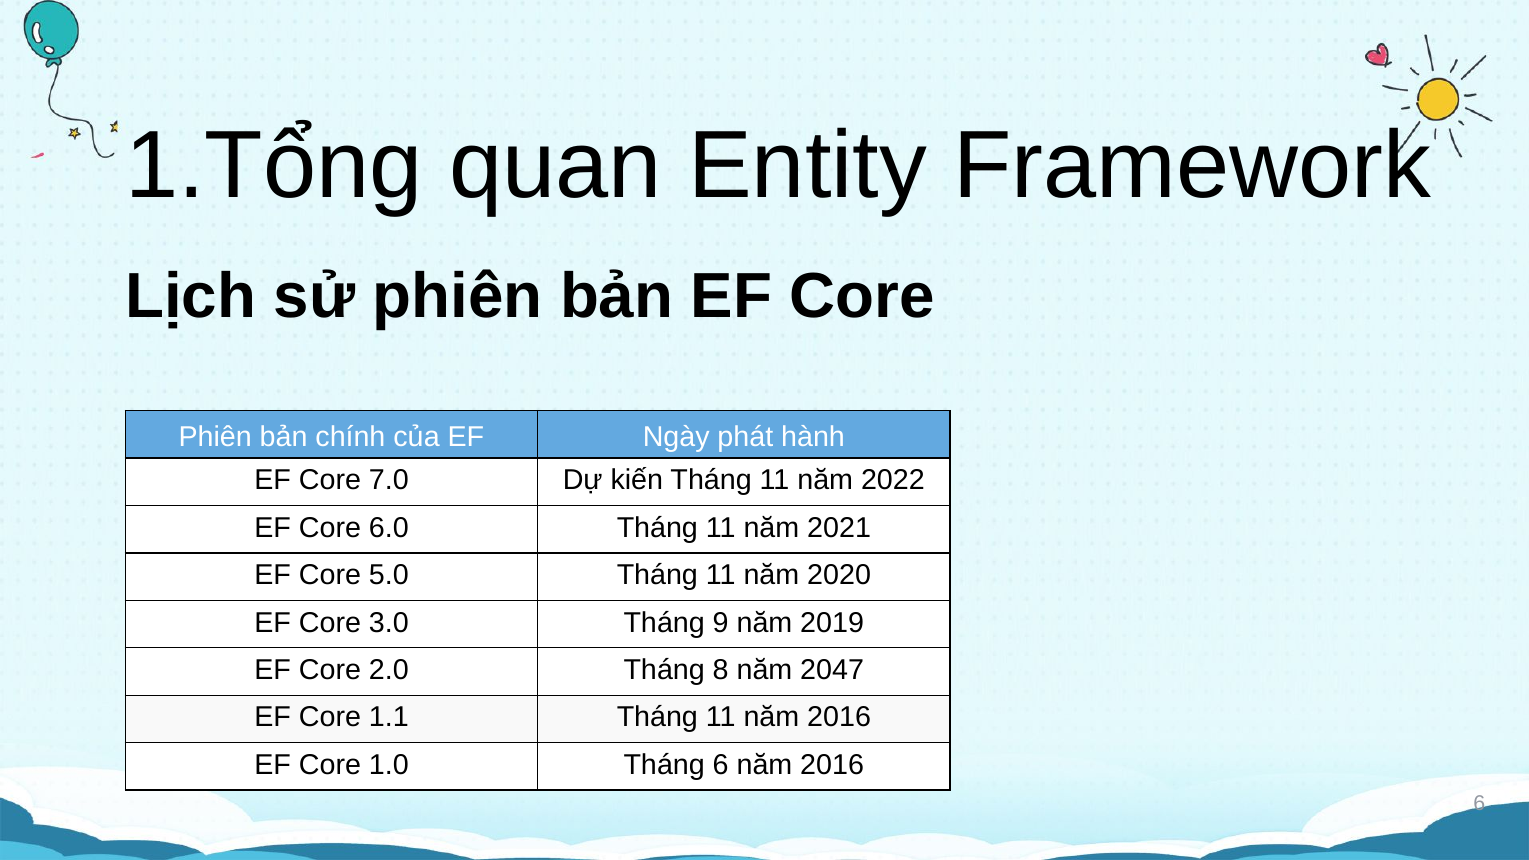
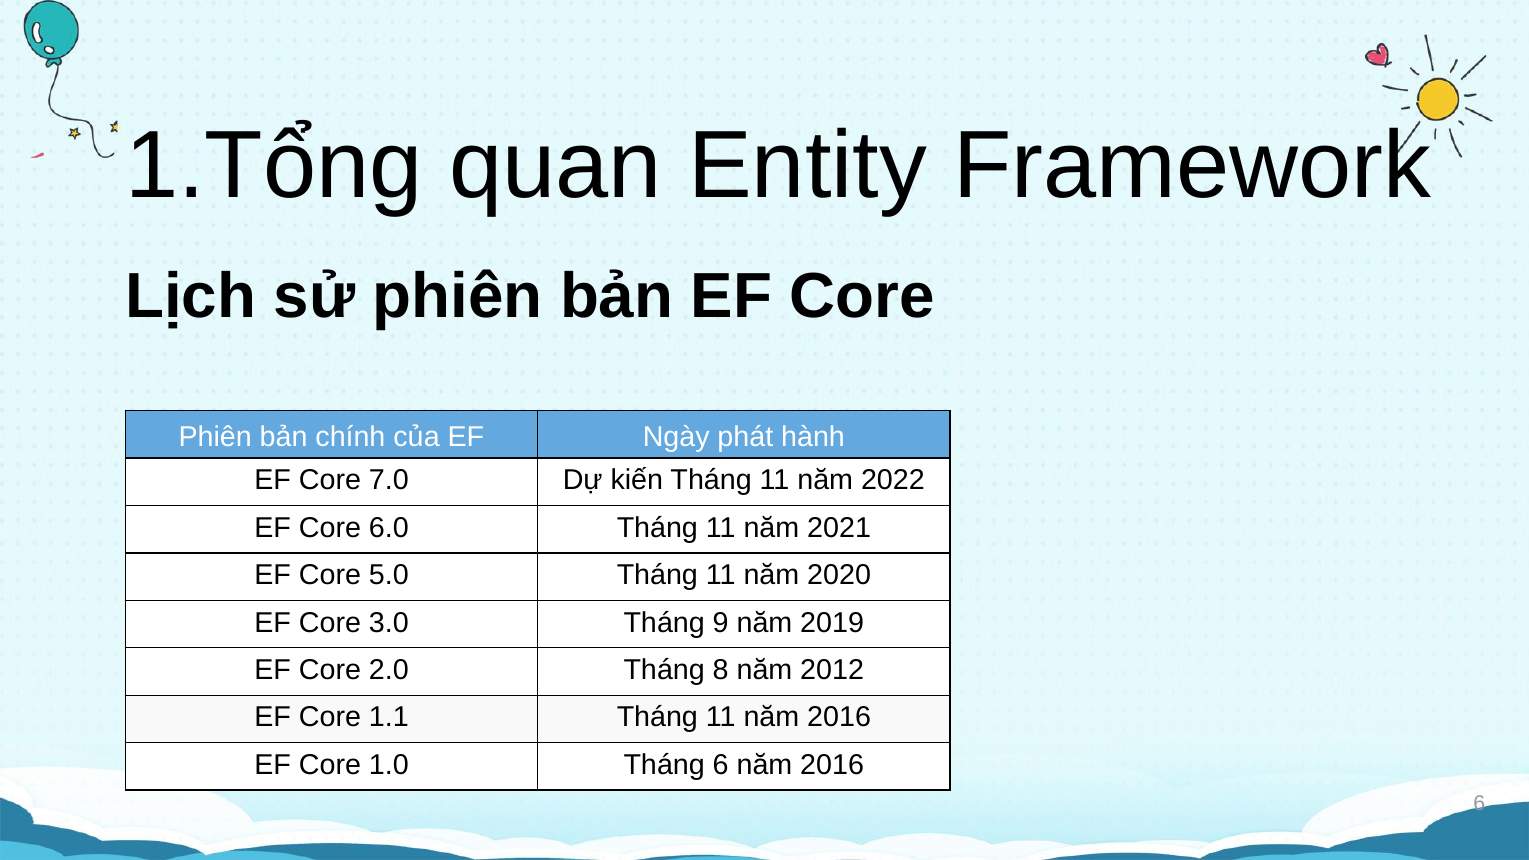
2047: 2047 -> 2012 (832, 670)
